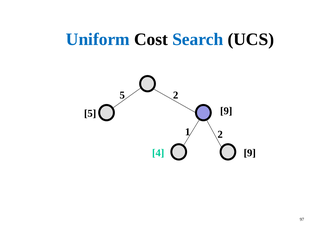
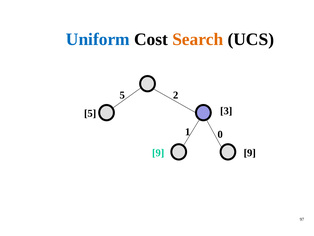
Search colour: blue -> orange (198, 39)
5 9: 9 -> 3 (226, 111)
1 2: 2 -> 0 (220, 134)
4: 4 -> 9 (158, 152)
